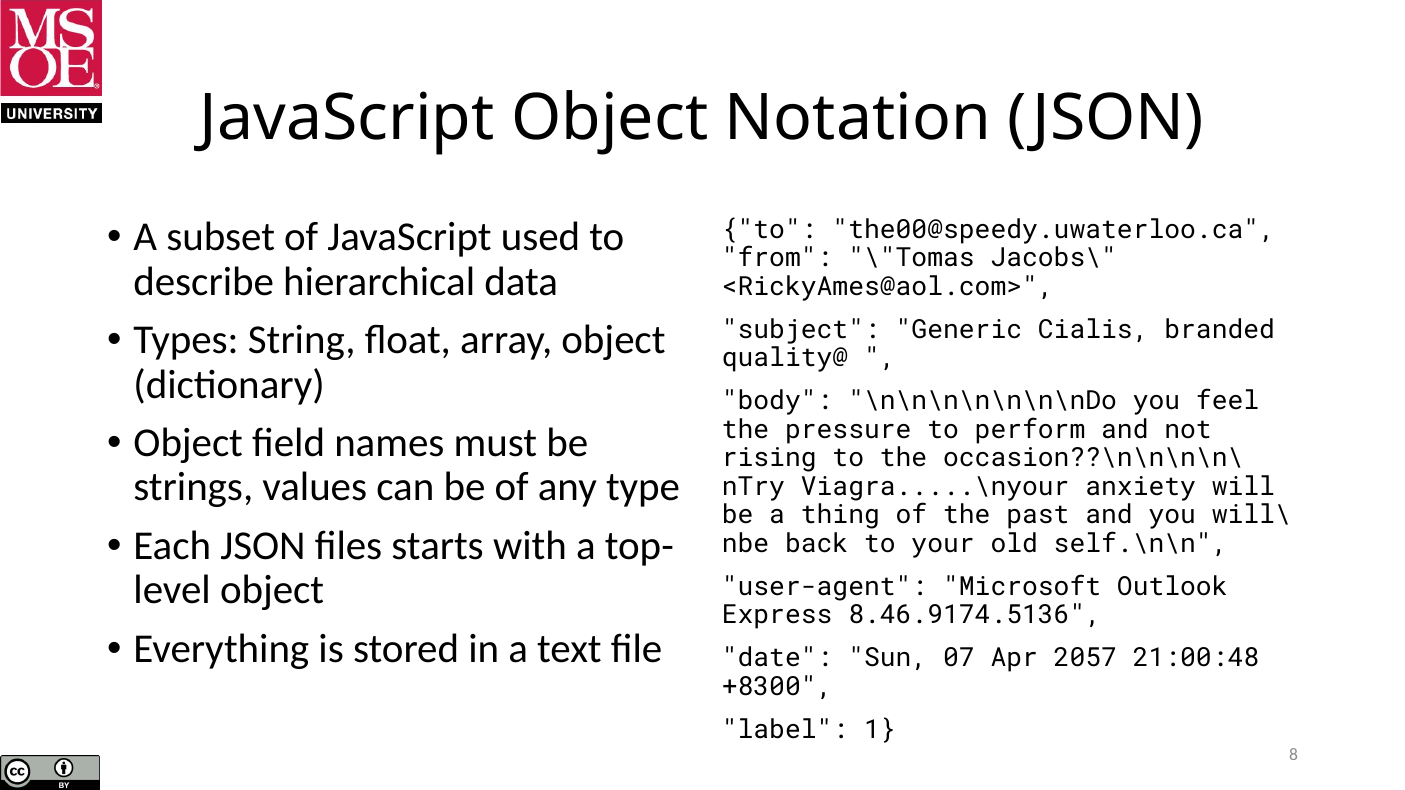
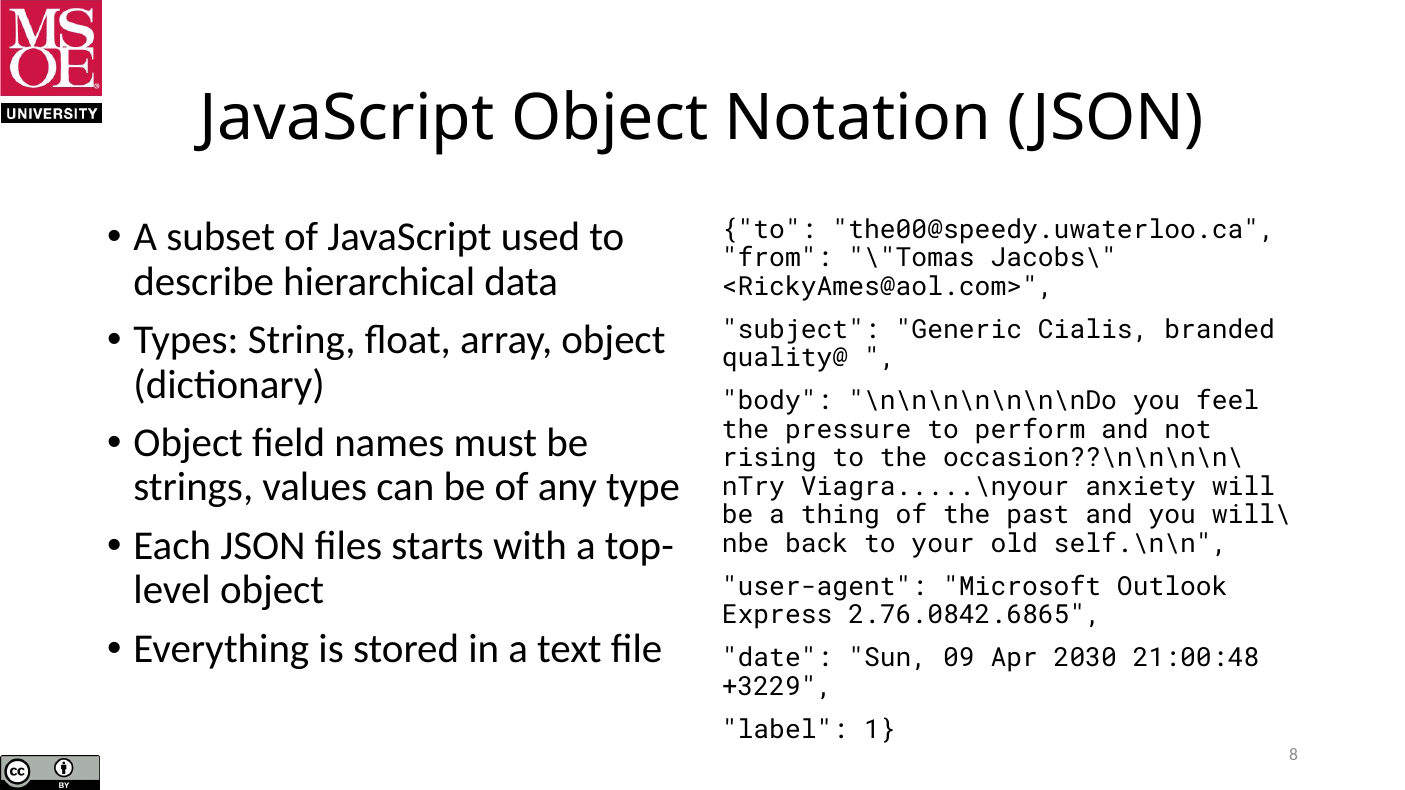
8.46.9174.5136: 8.46.9174.5136 -> 2.76.0842.6865 (975, 615)
07: 07 -> 09 (959, 658)
2057: 2057 -> 2030 (1085, 658)
+8300: +8300 -> +3229 (777, 687)
